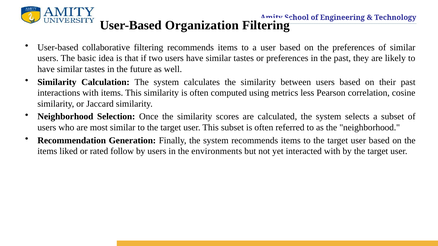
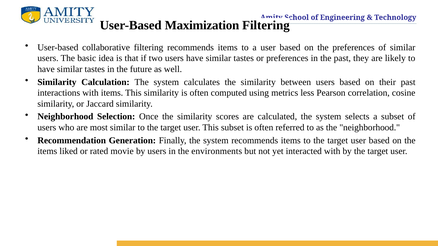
Organization: Organization -> Maximization (202, 25)
follow: follow -> movie (122, 151)
